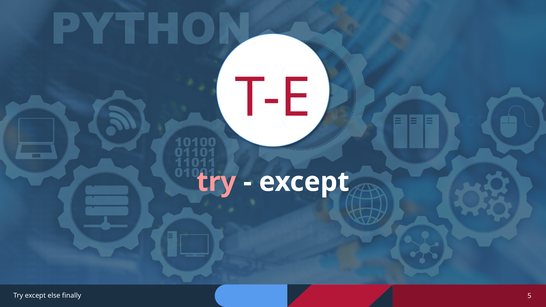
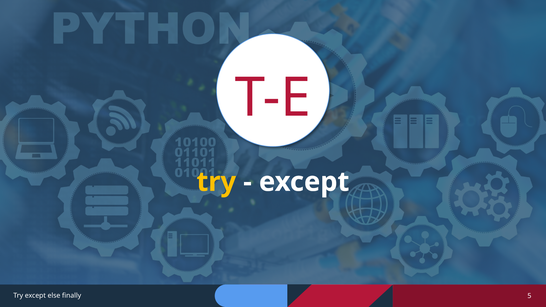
try colour: pink -> yellow (216, 182)
